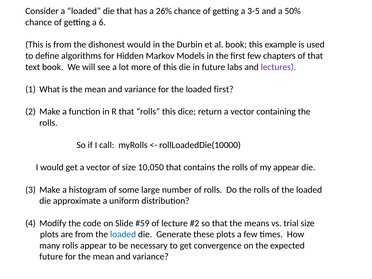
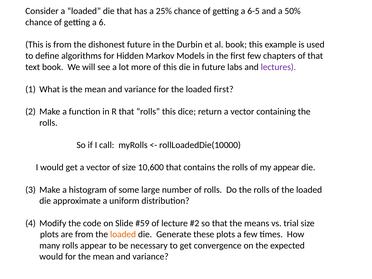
26%: 26% -> 25% (164, 11)
3-5: 3-5 -> 6-5 (253, 11)
dishonest would: would -> future (139, 45)
10,050: 10,050 -> 10,600 (151, 167)
loaded colour: blue -> orange (123, 234)
future: future -> would (51, 257)
